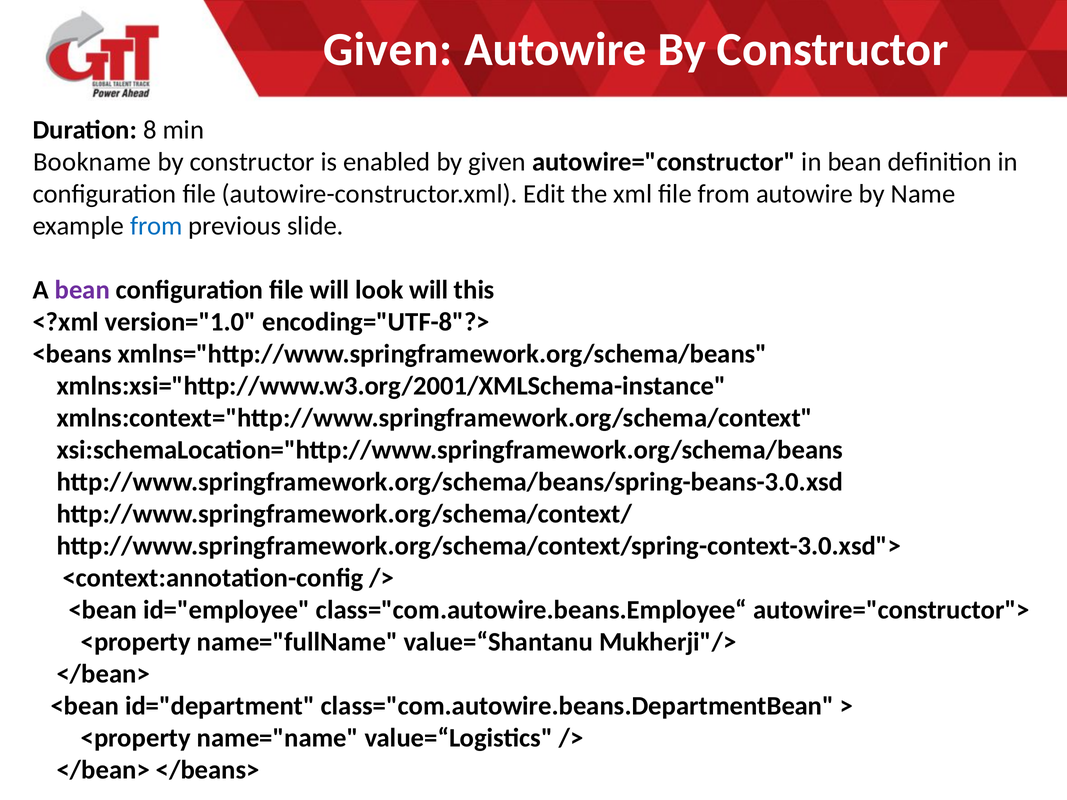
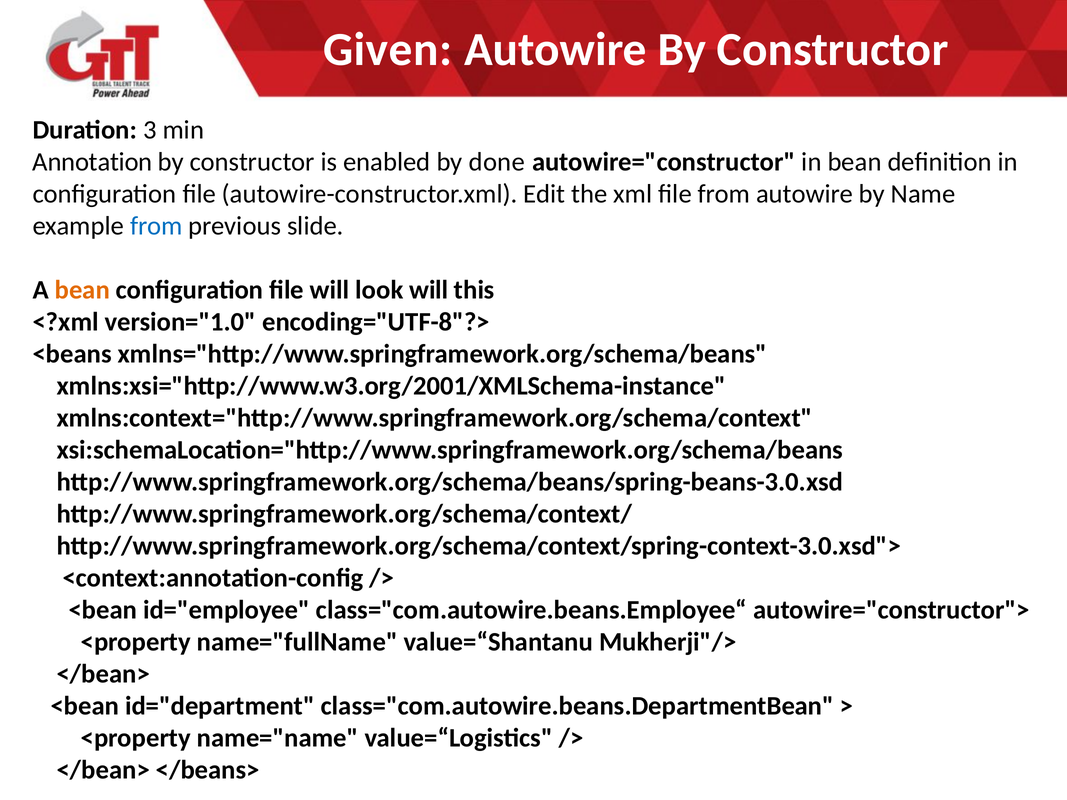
8: 8 -> 3 (150, 130)
Bookname: Bookname -> Annotation (92, 162)
by given: given -> done (497, 162)
bean colour: purple -> orange (82, 290)
